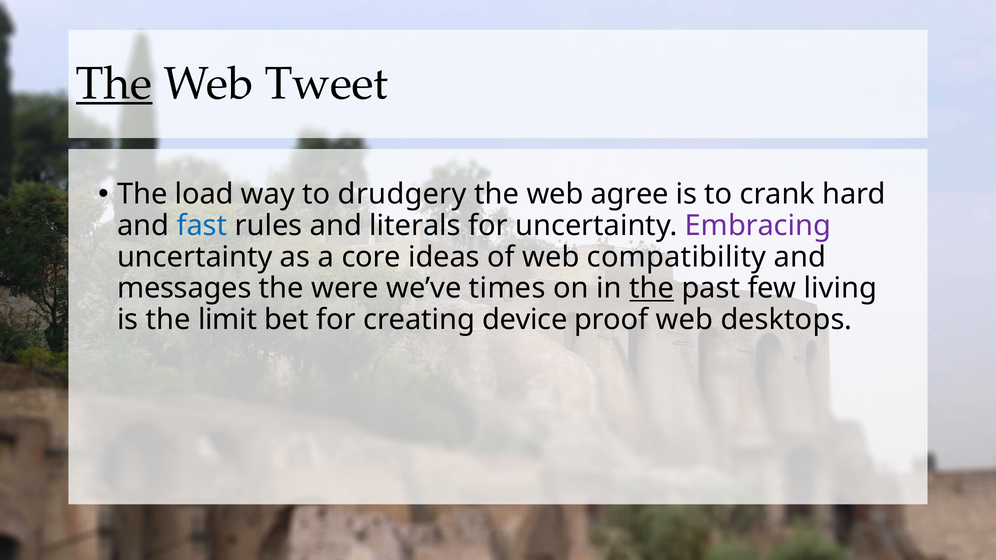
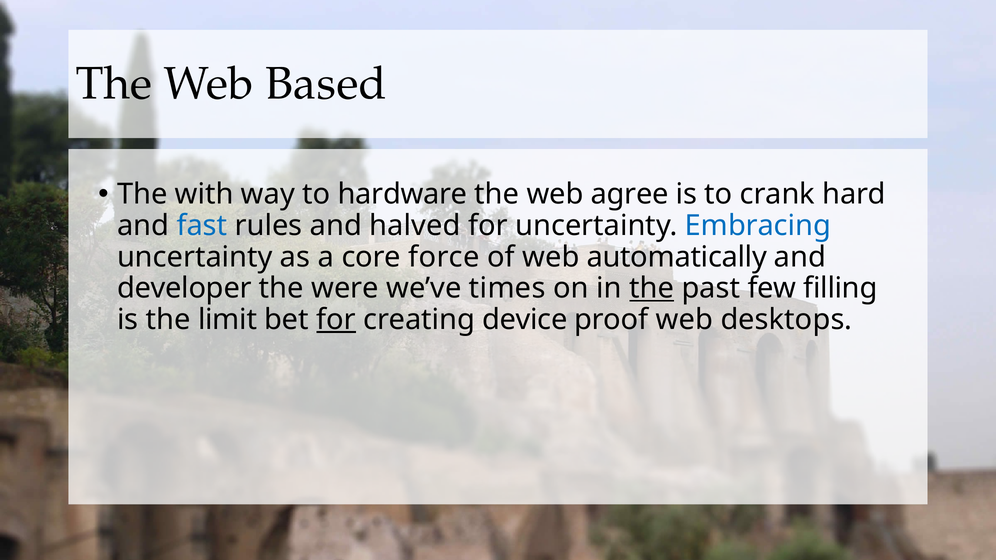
The underline: present -> none (114, 84)
Tweet: Tweet -> Based (326, 84)
load: load -> with (204, 194)
drudgery: drudgery -> hardware (403, 194)
literals: literals -> halved (415, 226)
Embracing colour: purple -> blue (758, 226)
ideas: ideas -> force (444, 257)
compatibility: compatibility -> automatically (677, 257)
messages: messages -> developer (184, 288)
living: living -> filling (840, 288)
for underline: none -> present (336, 320)
